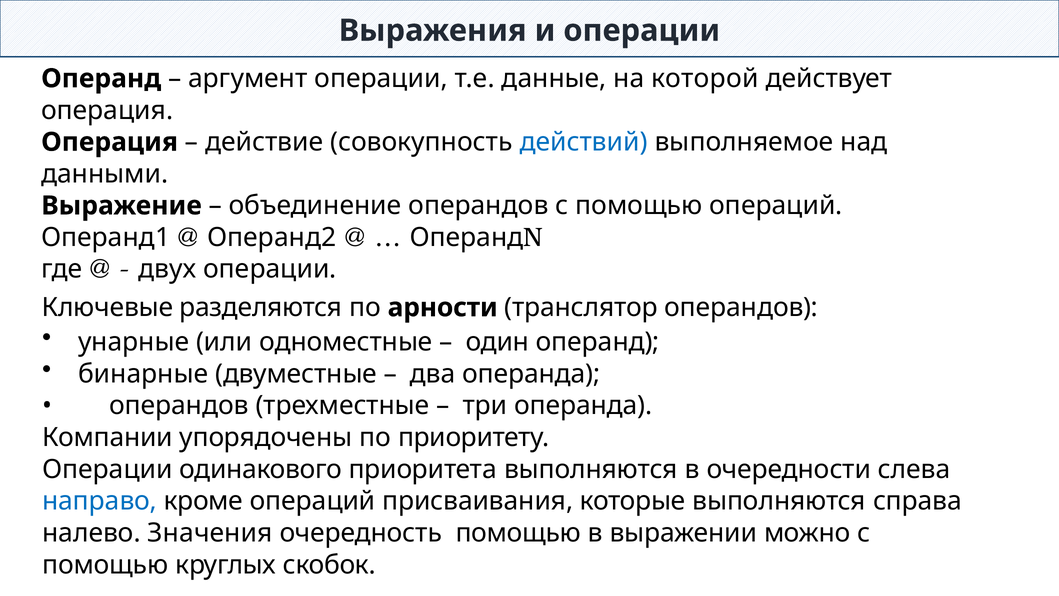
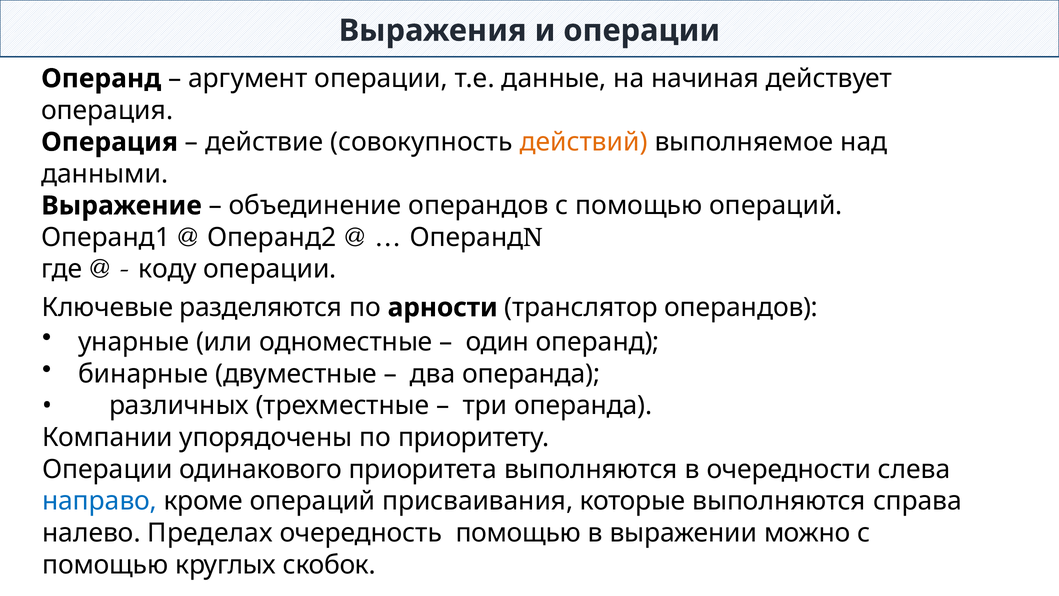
которой: которой -> начиная (705, 78)
действий colour: blue -> orange (584, 142)
двух: двух -> коду (168, 269)
операндов: операндов -> различных (179, 405)
Значения: Значения -> Пределах (210, 533)
